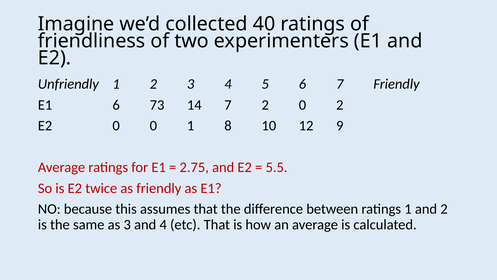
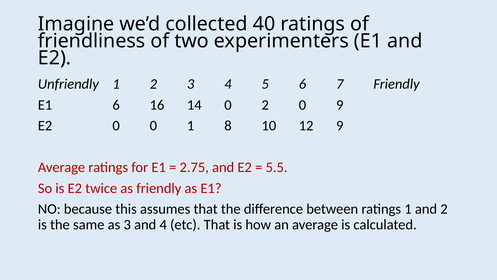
73: 73 -> 16 (157, 105)
14 7: 7 -> 0 (228, 105)
0 2: 2 -> 9 (340, 105)
